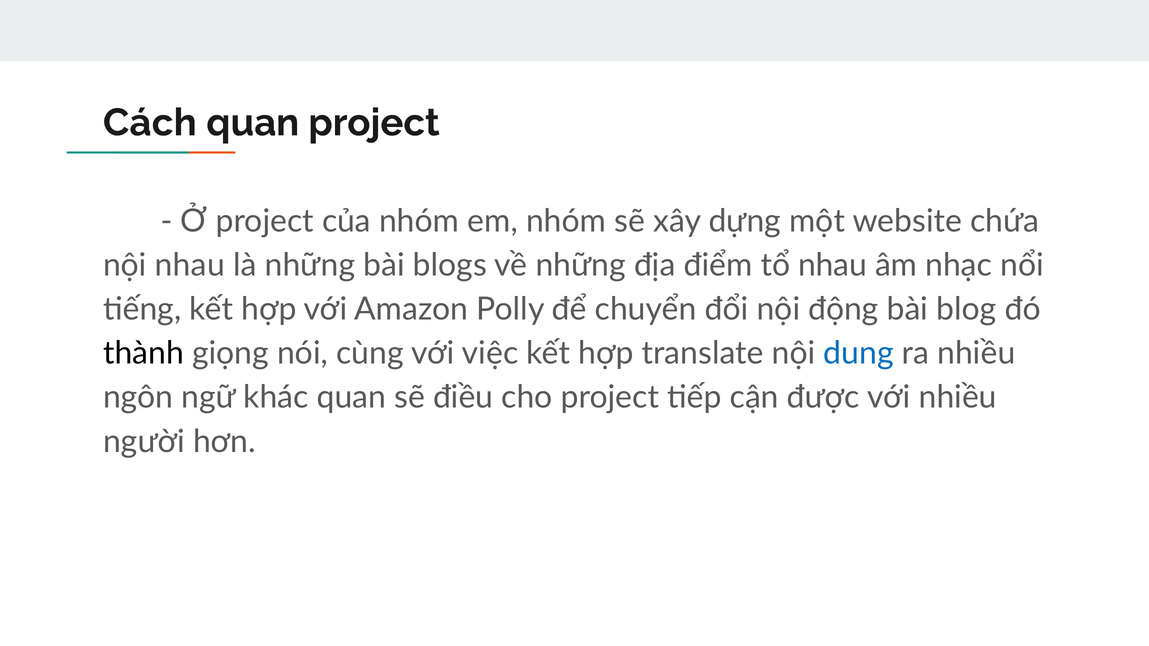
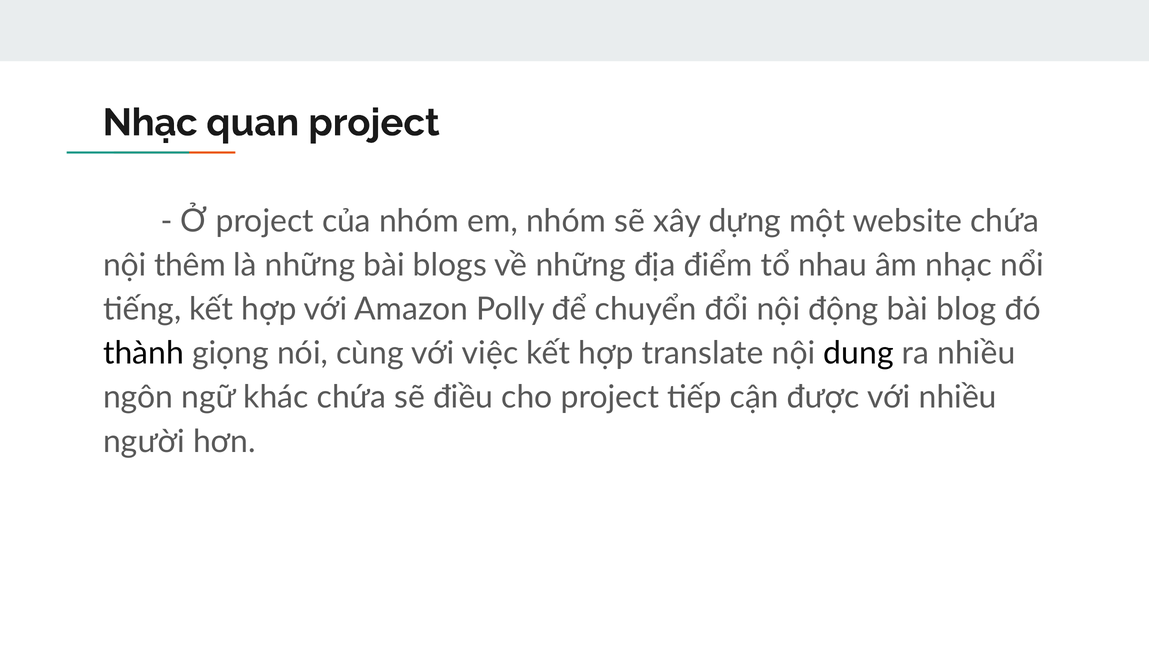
Cách: Cách -> Nhạc (150, 123)
nội nhau: nhau -> thêm (190, 265)
dung colour: blue -> black (859, 354)
khác quan: quan -> chứa (351, 398)
